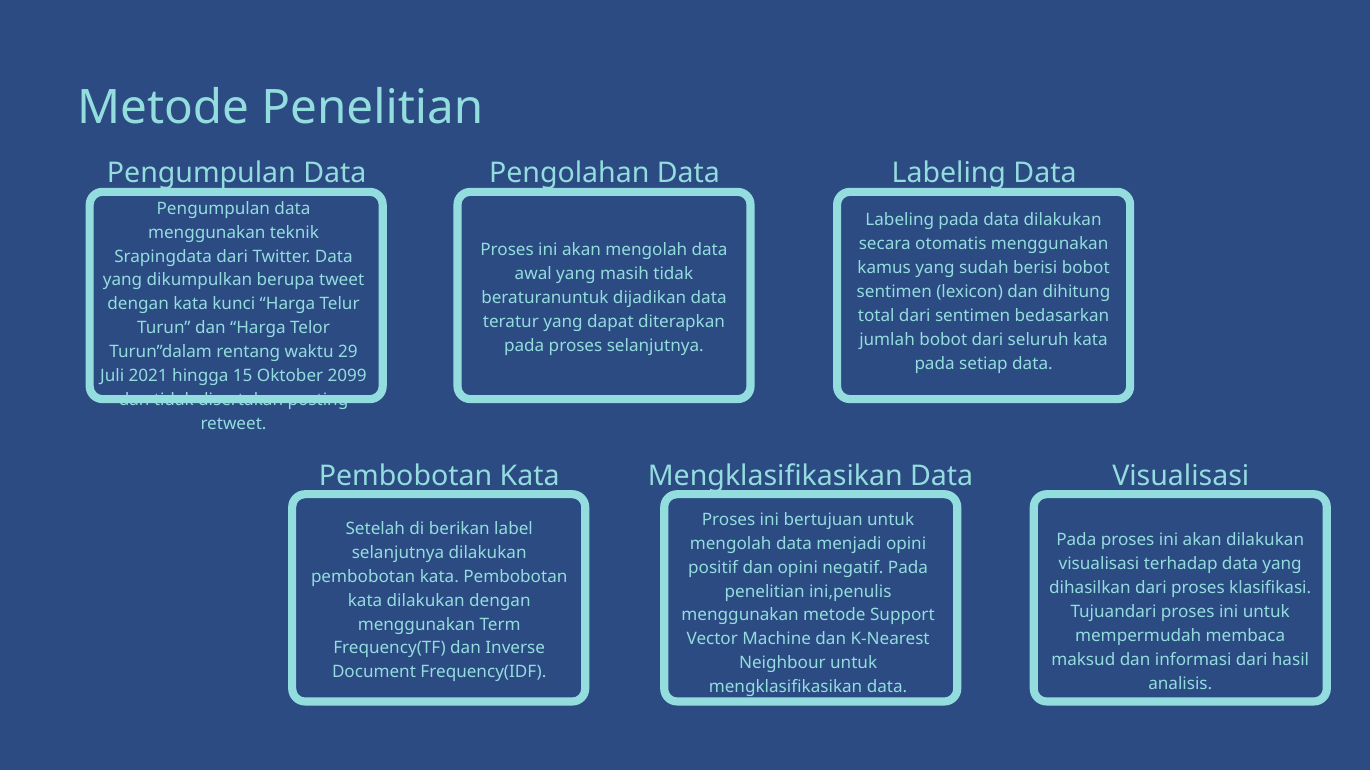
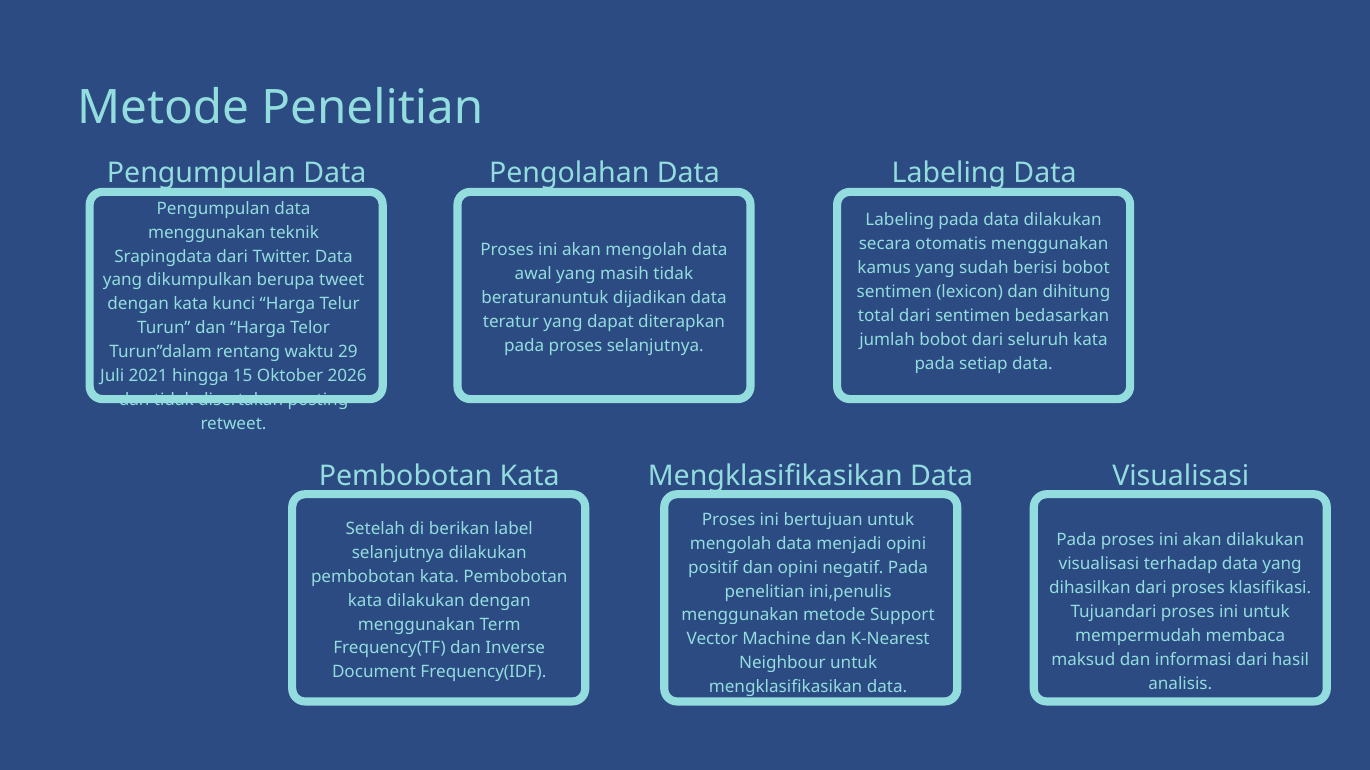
2099: 2099 -> 2026 (347, 376)
